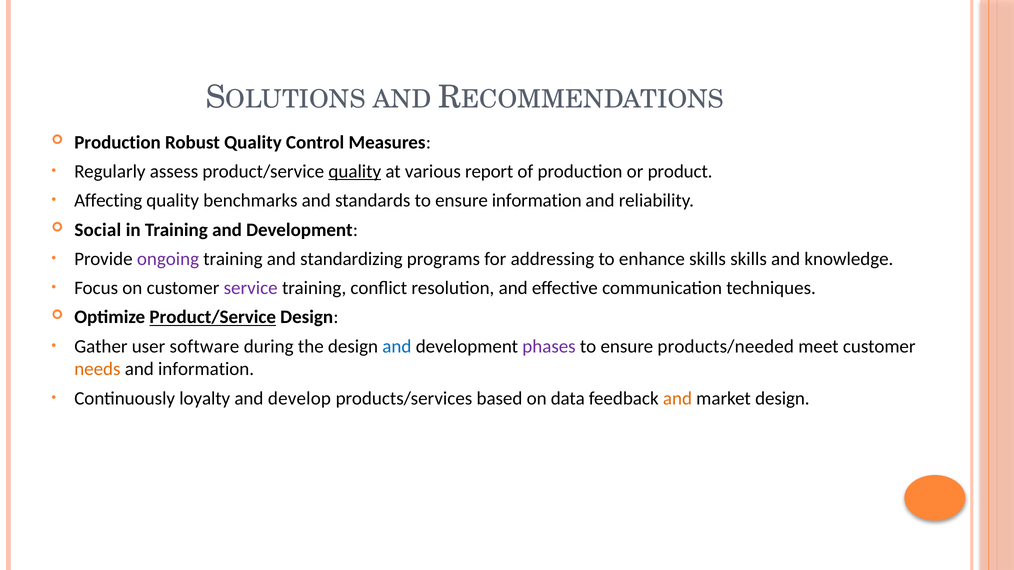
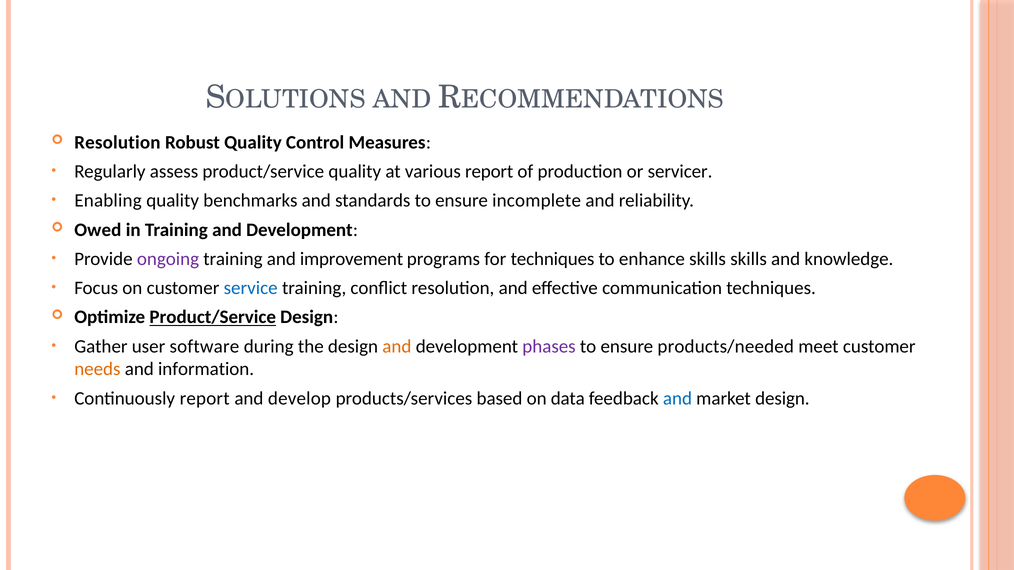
Production: Production -> Resolution (117, 142)
quality underline: present -> none (355, 172)
product: product -> servicer (680, 172)
Affecting: Affecting -> Enabling (108, 201)
ensure information: information -> incomplete (537, 201)
Social: Social -> Owed (98, 230)
standardizing: standardizing -> improvement (351, 259)
for addressing: addressing -> techniques (553, 259)
service colour: purple -> blue (251, 288)
and colour: blue -> orange (397, 347)
Continuously loyalty: loyalty -> report (205, 399)
and colour: orange -> blue (678, 399)
